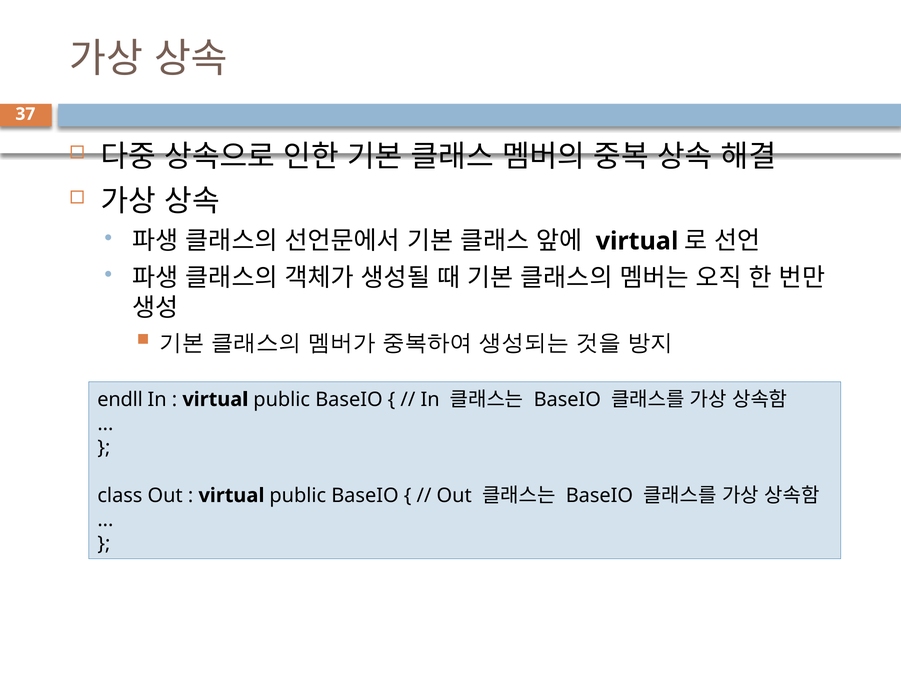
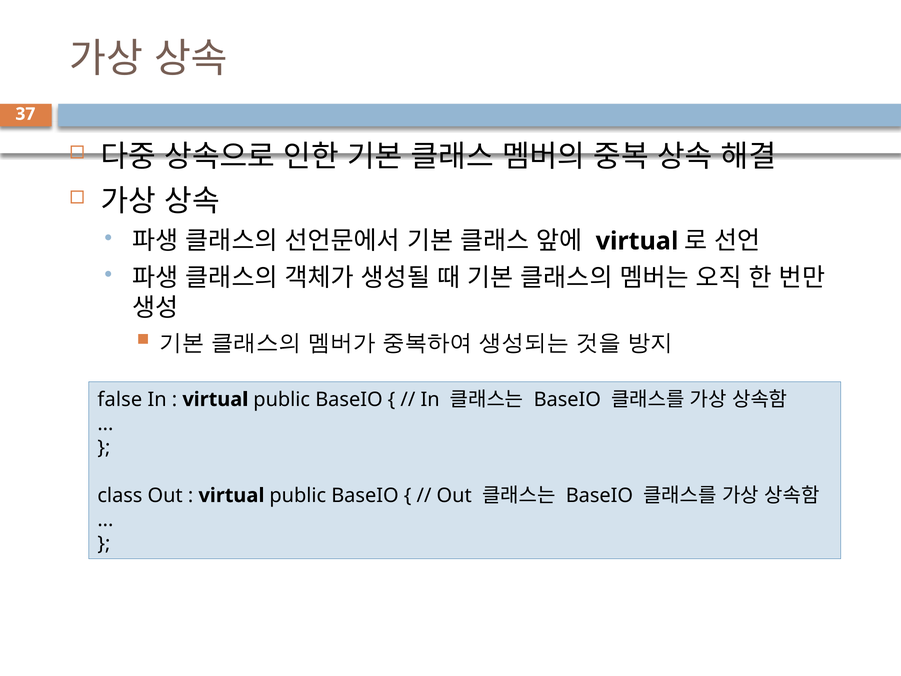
endll: endll -> false (120, 399)
